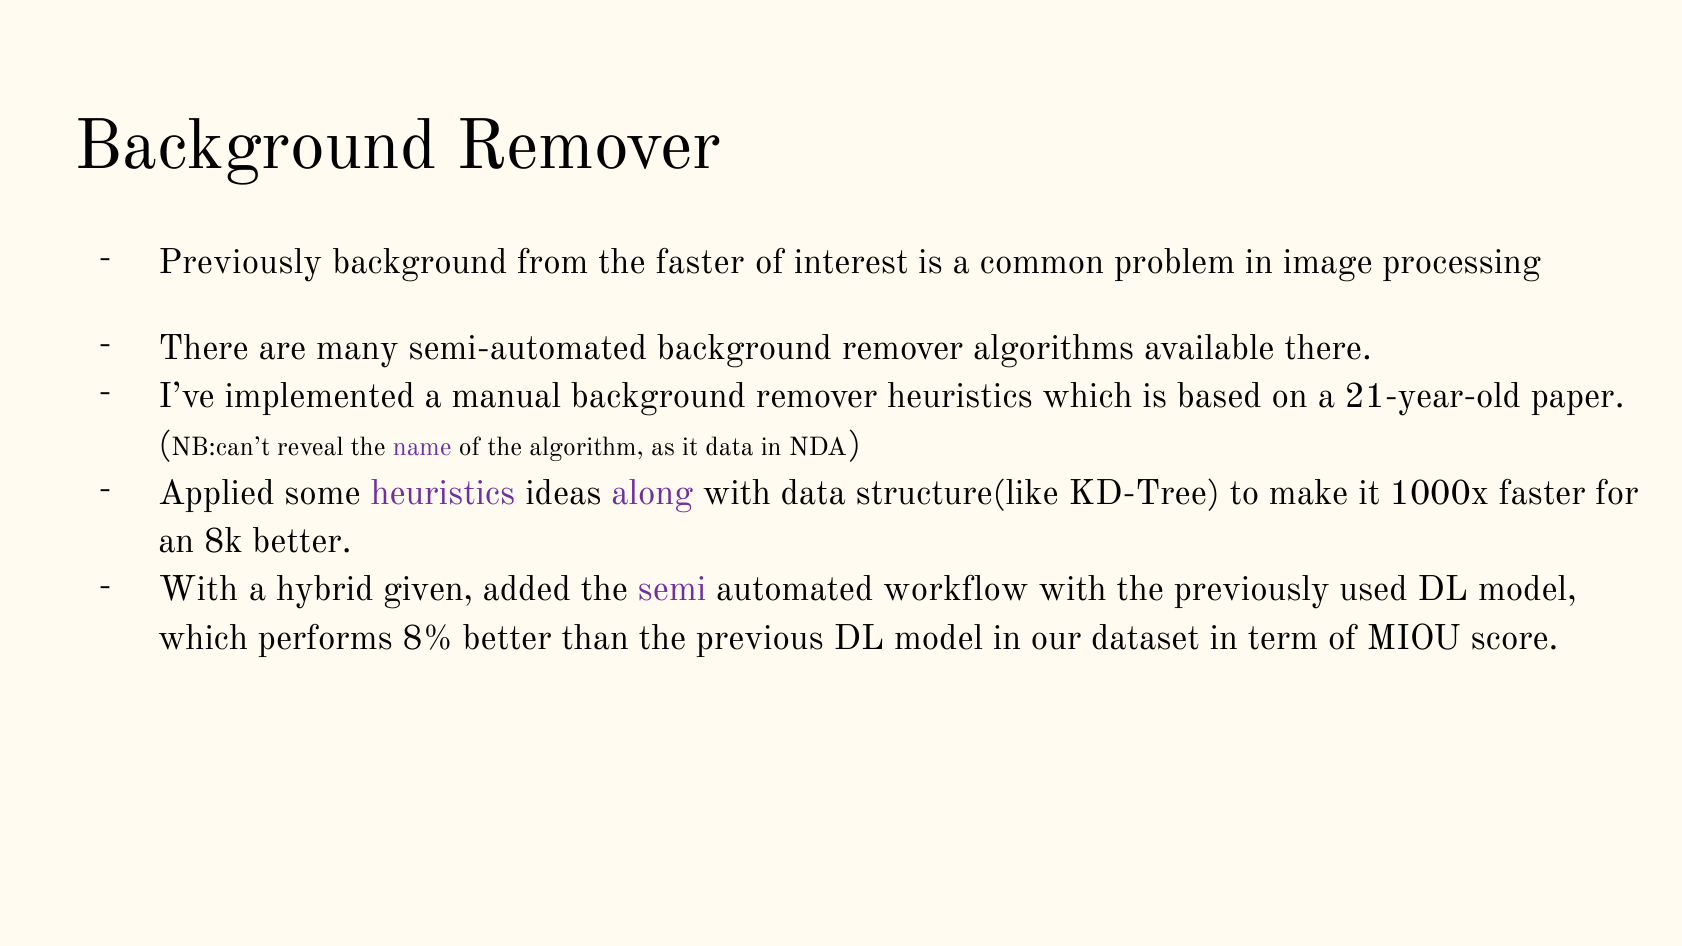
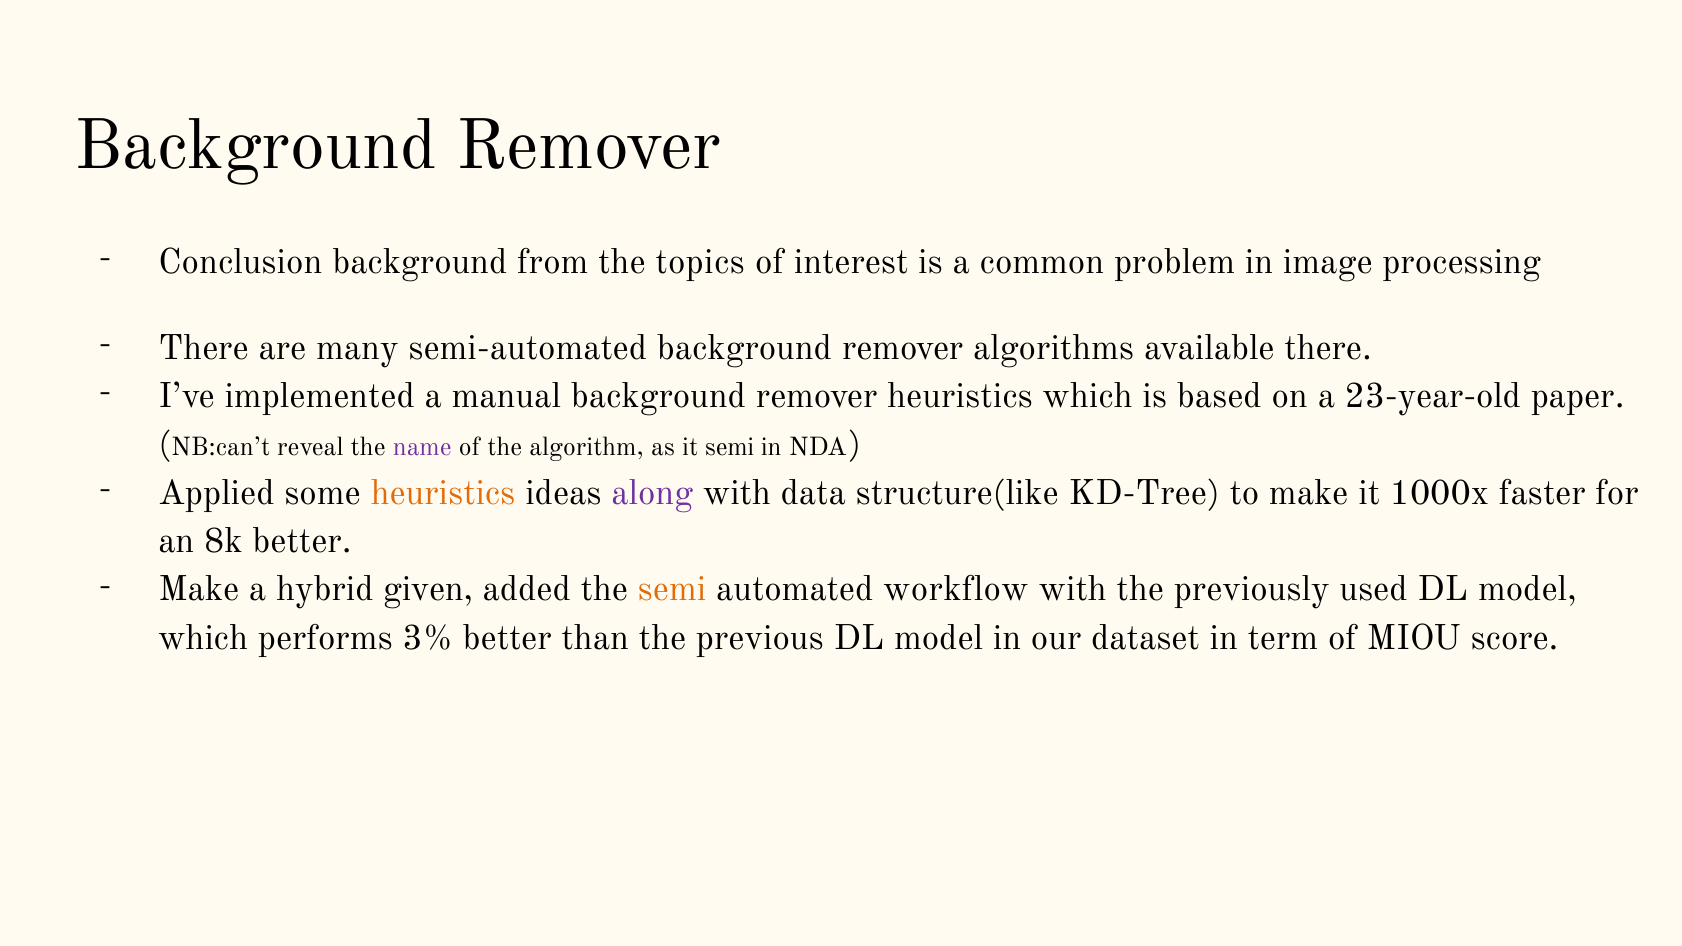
Previously: Previously -> Conclusion (240, 262)
the faster: faster -> topics (700, 262)
21-year-old: 21-year-old -> 23-year-old (1433, 396)
it data: data -> semi (730, 448)
heuristics colour: purple -> orange (443, 493)
With: With -> Make (199, 590)
semi colour: purple -> orange (672, 590)
8%: 8% -> 3% (428, 638)
